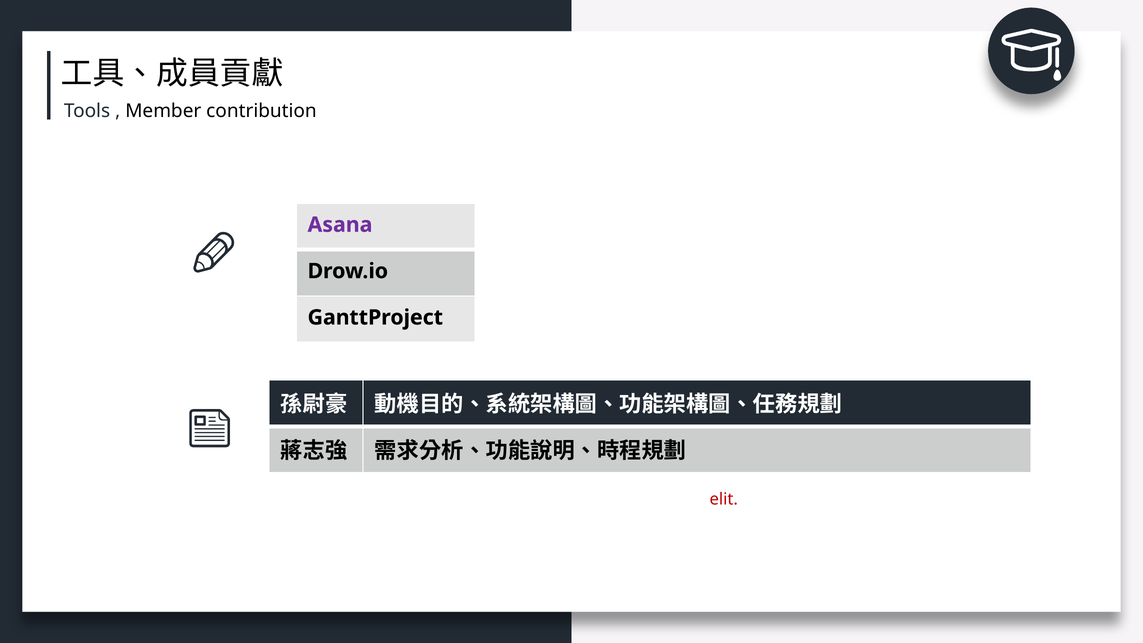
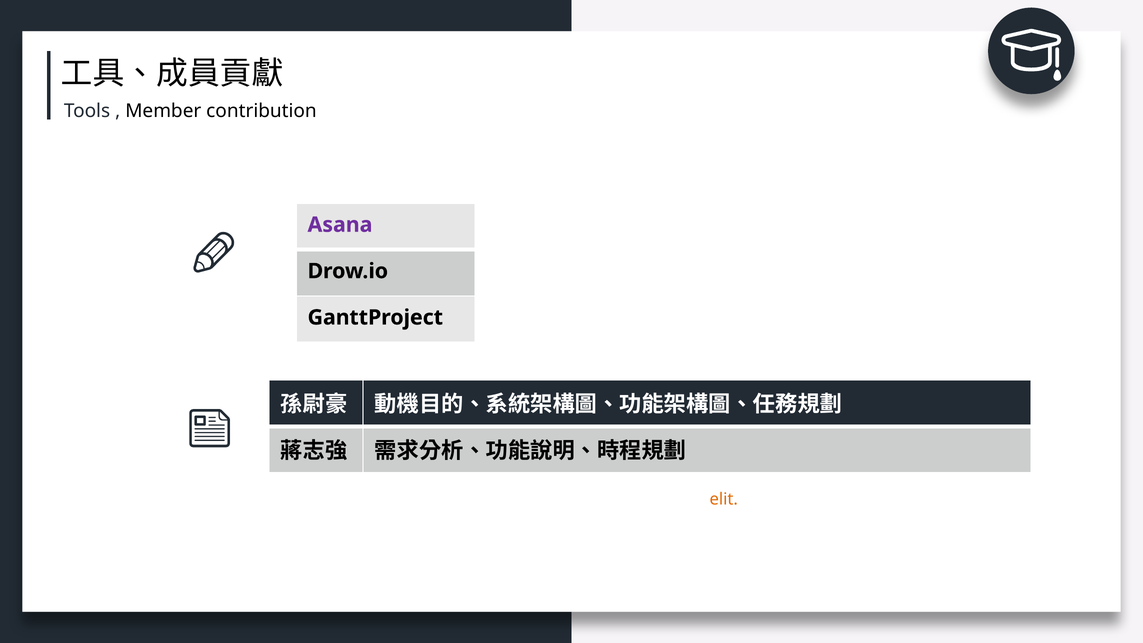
elit colour: red -> orange (724, 499)
